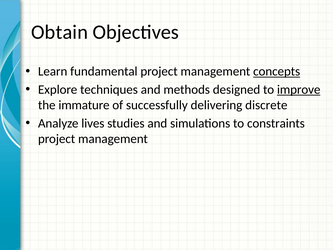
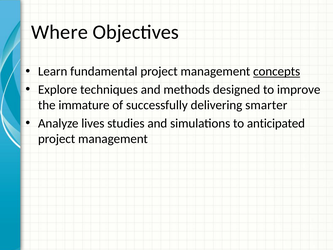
Obtain: Obtain -> Where (60, 32)
improve underline: present -> none (299, 90)
discrete: discrete -> smarter (266, 105)
constraints: constraints -> anticipated (276, 123)
